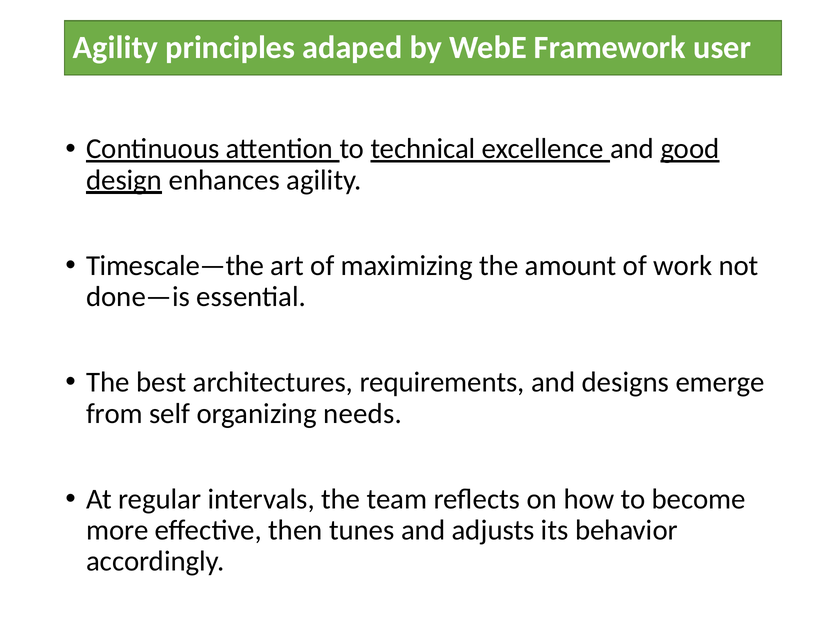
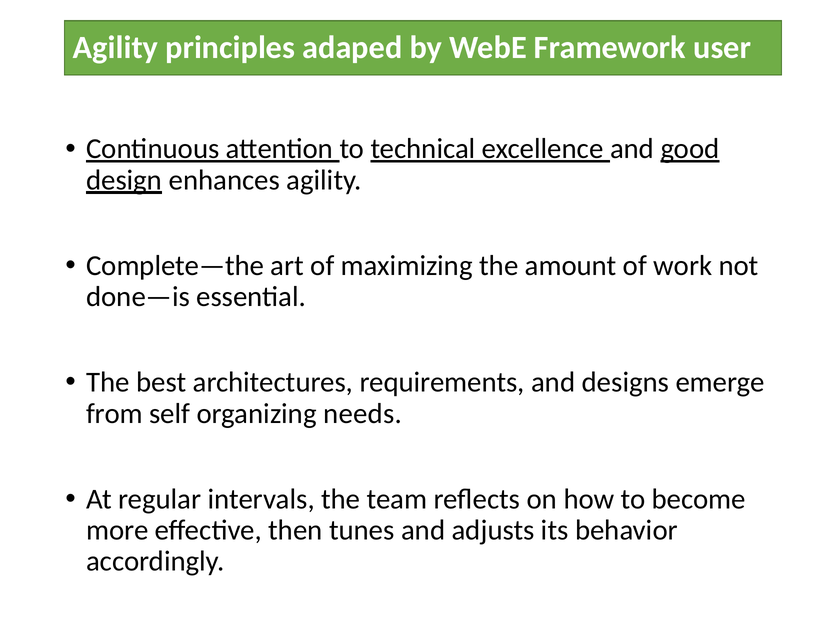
Timescale—the: Timescale—the -> Complete—the (175, 265)
